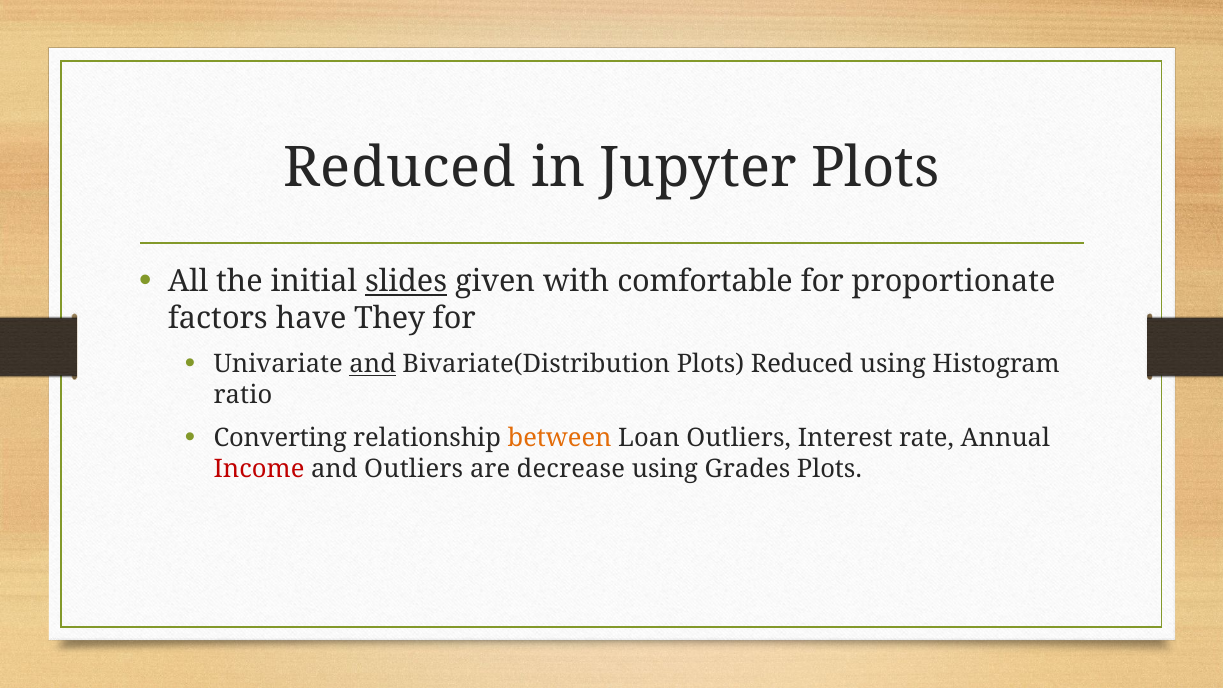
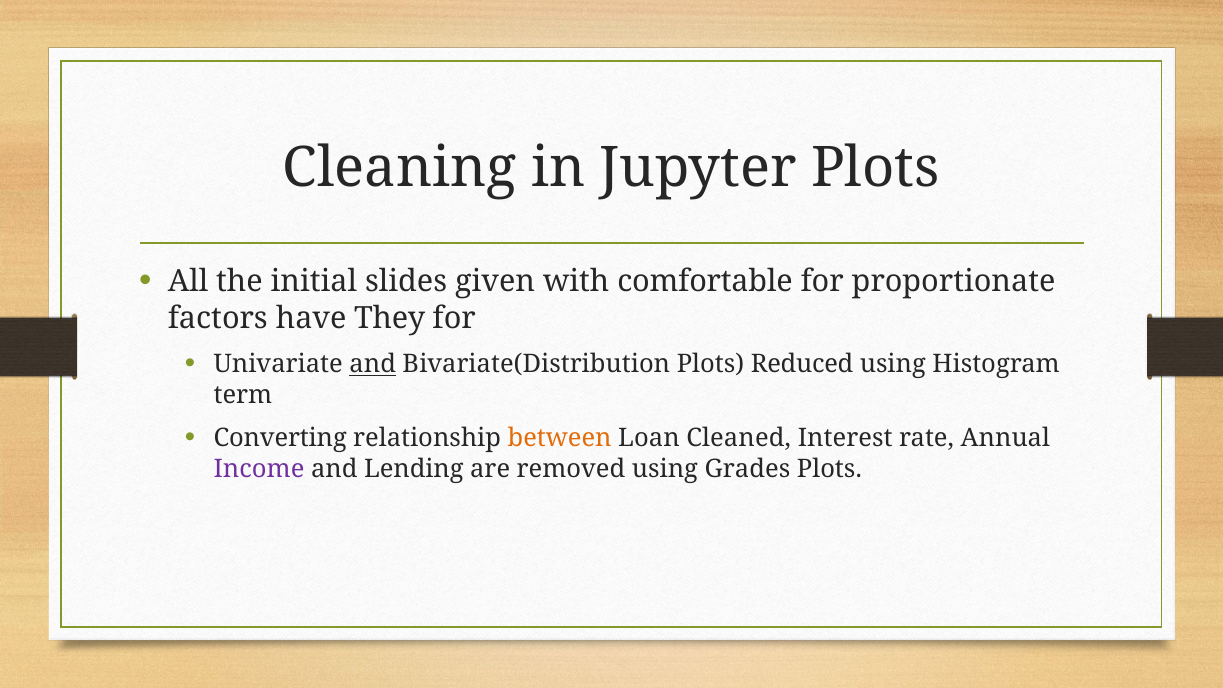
Reduced: Reduced -> Cleaning (400, 168)
slides underline: present -> none (406, 282)
ratio: ratio -> term (243, 395)
Loan Outliers: Outliers -> Cleaned (739, 438)
Income colour: red -> purple (259, 469)
and Outliers: Outliers -> Lending (414, 469)
decrease: decrease -> removed (571, 469)
